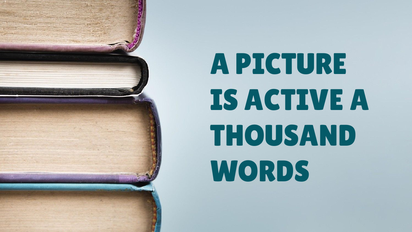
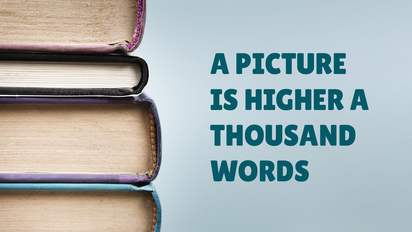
ACTIVE: ACTIVE -> HIGHER (294, 100)
